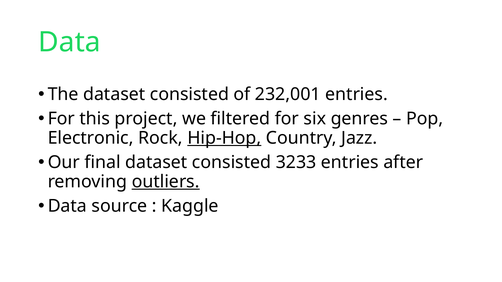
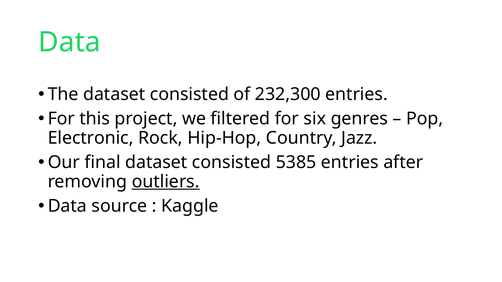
232,001: 232,001 -> 232,300 (288, 95)
Hip-Hop underline: present -> none (224, 138)
3233: 3233 -> 5385 (296, 163)
